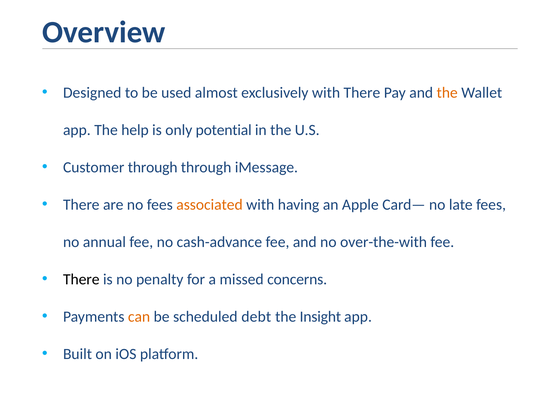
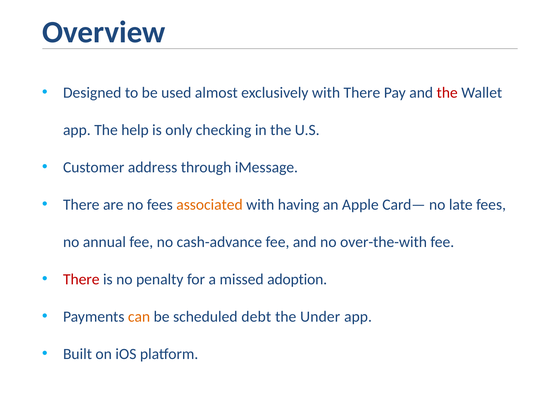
the colour: orange -> red (447, 93)
potential: potential -> checking (224, 130)
Customer through: through -> address (153, 167)
There colour: black -> red (81, 279)
concerns: concerns -> adoption (297, 279)
Insight: Insight -> Under (320, 317)
